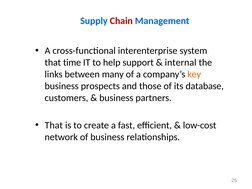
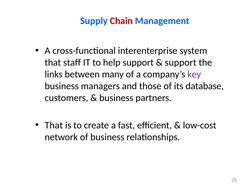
time: time -> staff (72, 63)
internal: internal -> support (181, 63)
key colour: orange -> purple (194, 74)
prospects: prospects -> managers (100, 86)
